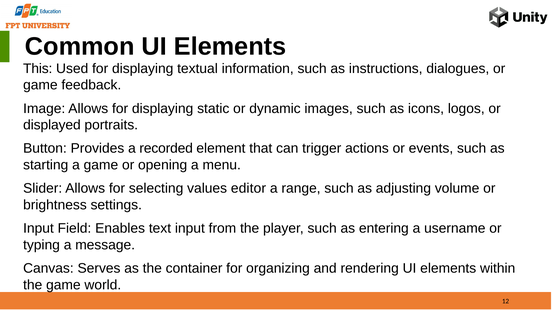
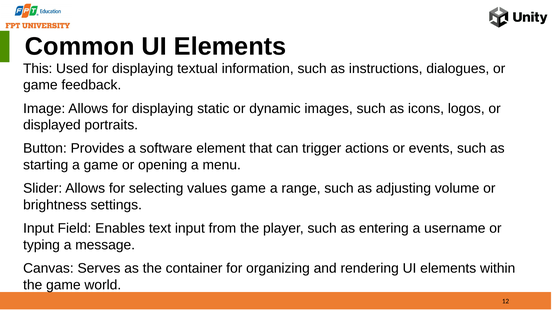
recorded: recorded -> software (166, 149)
values editor: editor -> game (248, 189)
